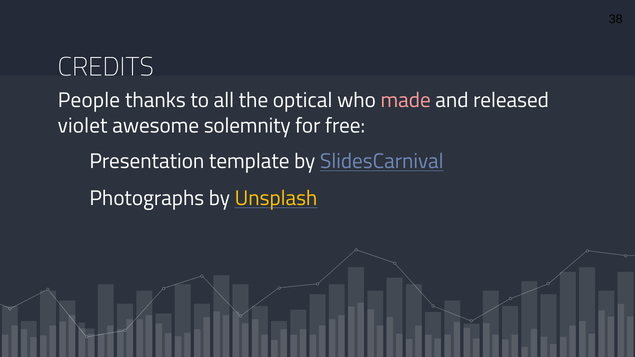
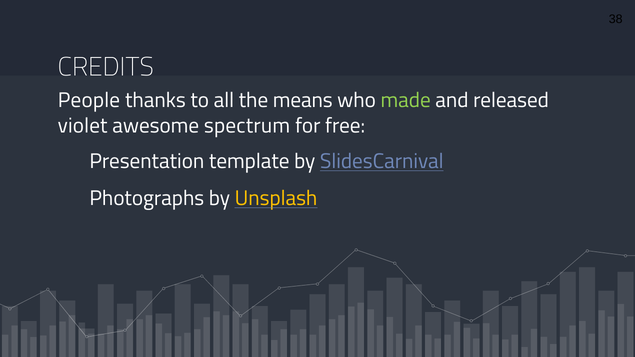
optical: optical -> means (303, 101)
made colour: pink -> light green (406, 101)
solemnity: solemnity -> spectrum (247, 126)
